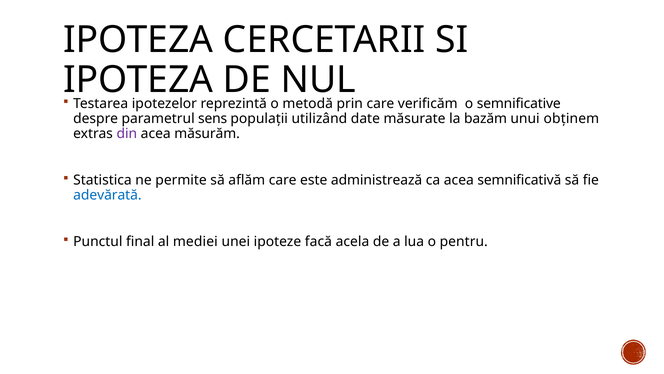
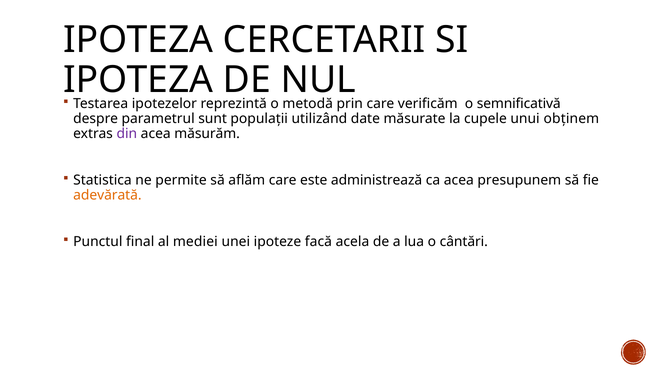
semnificative: semnificative -> semnificativă (519, 104)
sens: sens -> sunt (213, 119)
bazăm: bazăm -> cupele (485, 119)
semnificativă: semnificativă -> presupunem (519, 180)
adevărată colour: blue -> orange (107, 195)
pentru: pentru -> cântări (464, 241)
